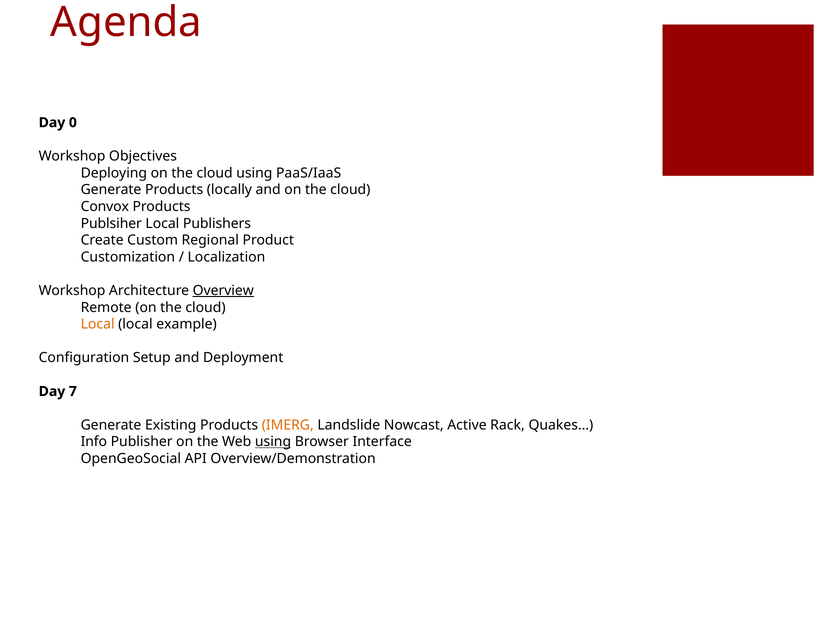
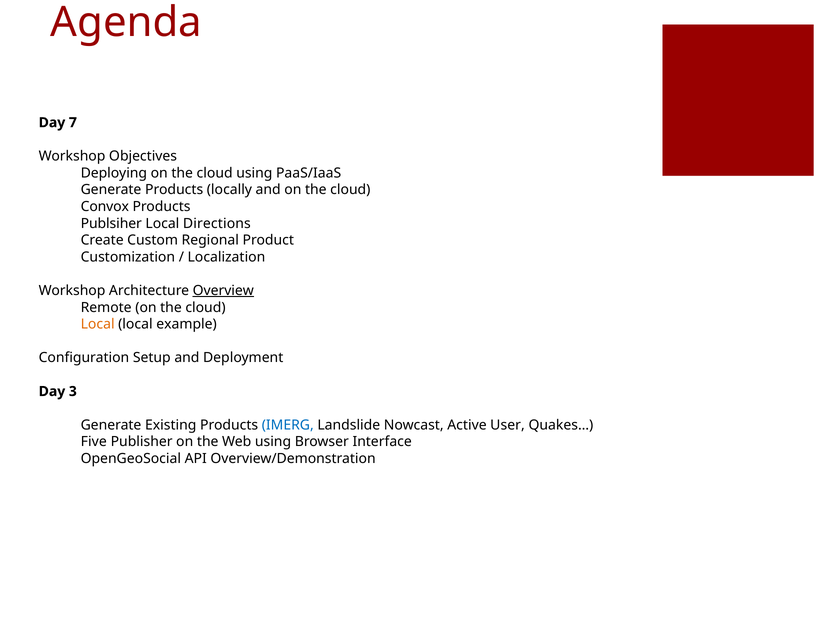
0: 0 -> 7 (73, 123)
Publishers: Publishers -> Directions (217, 223)
7: 7 -> 3 (73, 391)
IMERG colour: orange -> blue (288, 425)
Rack: Rack -> User (508, 425)
Info: Info -> Five (94, 442)
using underline: present -> none (273, 442)
